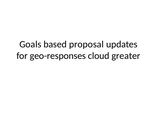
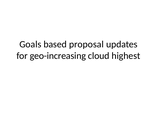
geo-responses: geo-responses -> geo-increasing (58, 56)
greater: greater -> highest (126, 56)
